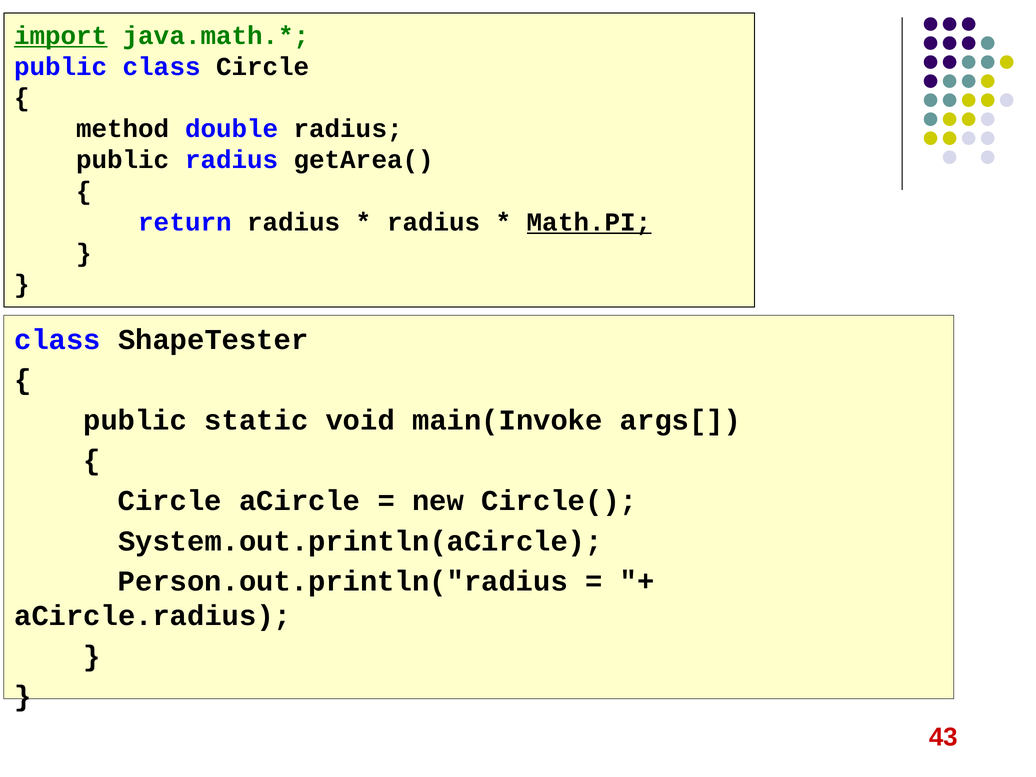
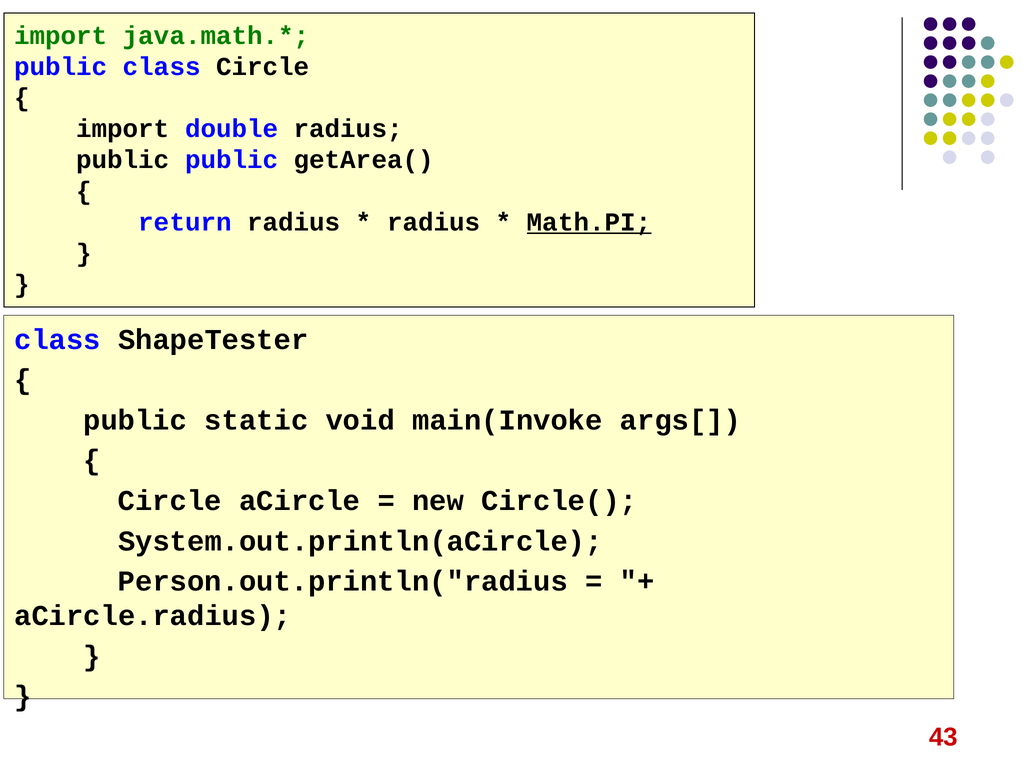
import underline: present -> none (61, 36)
method: method -> import (123, 129)
public radius: radius -> public (232, 160)
